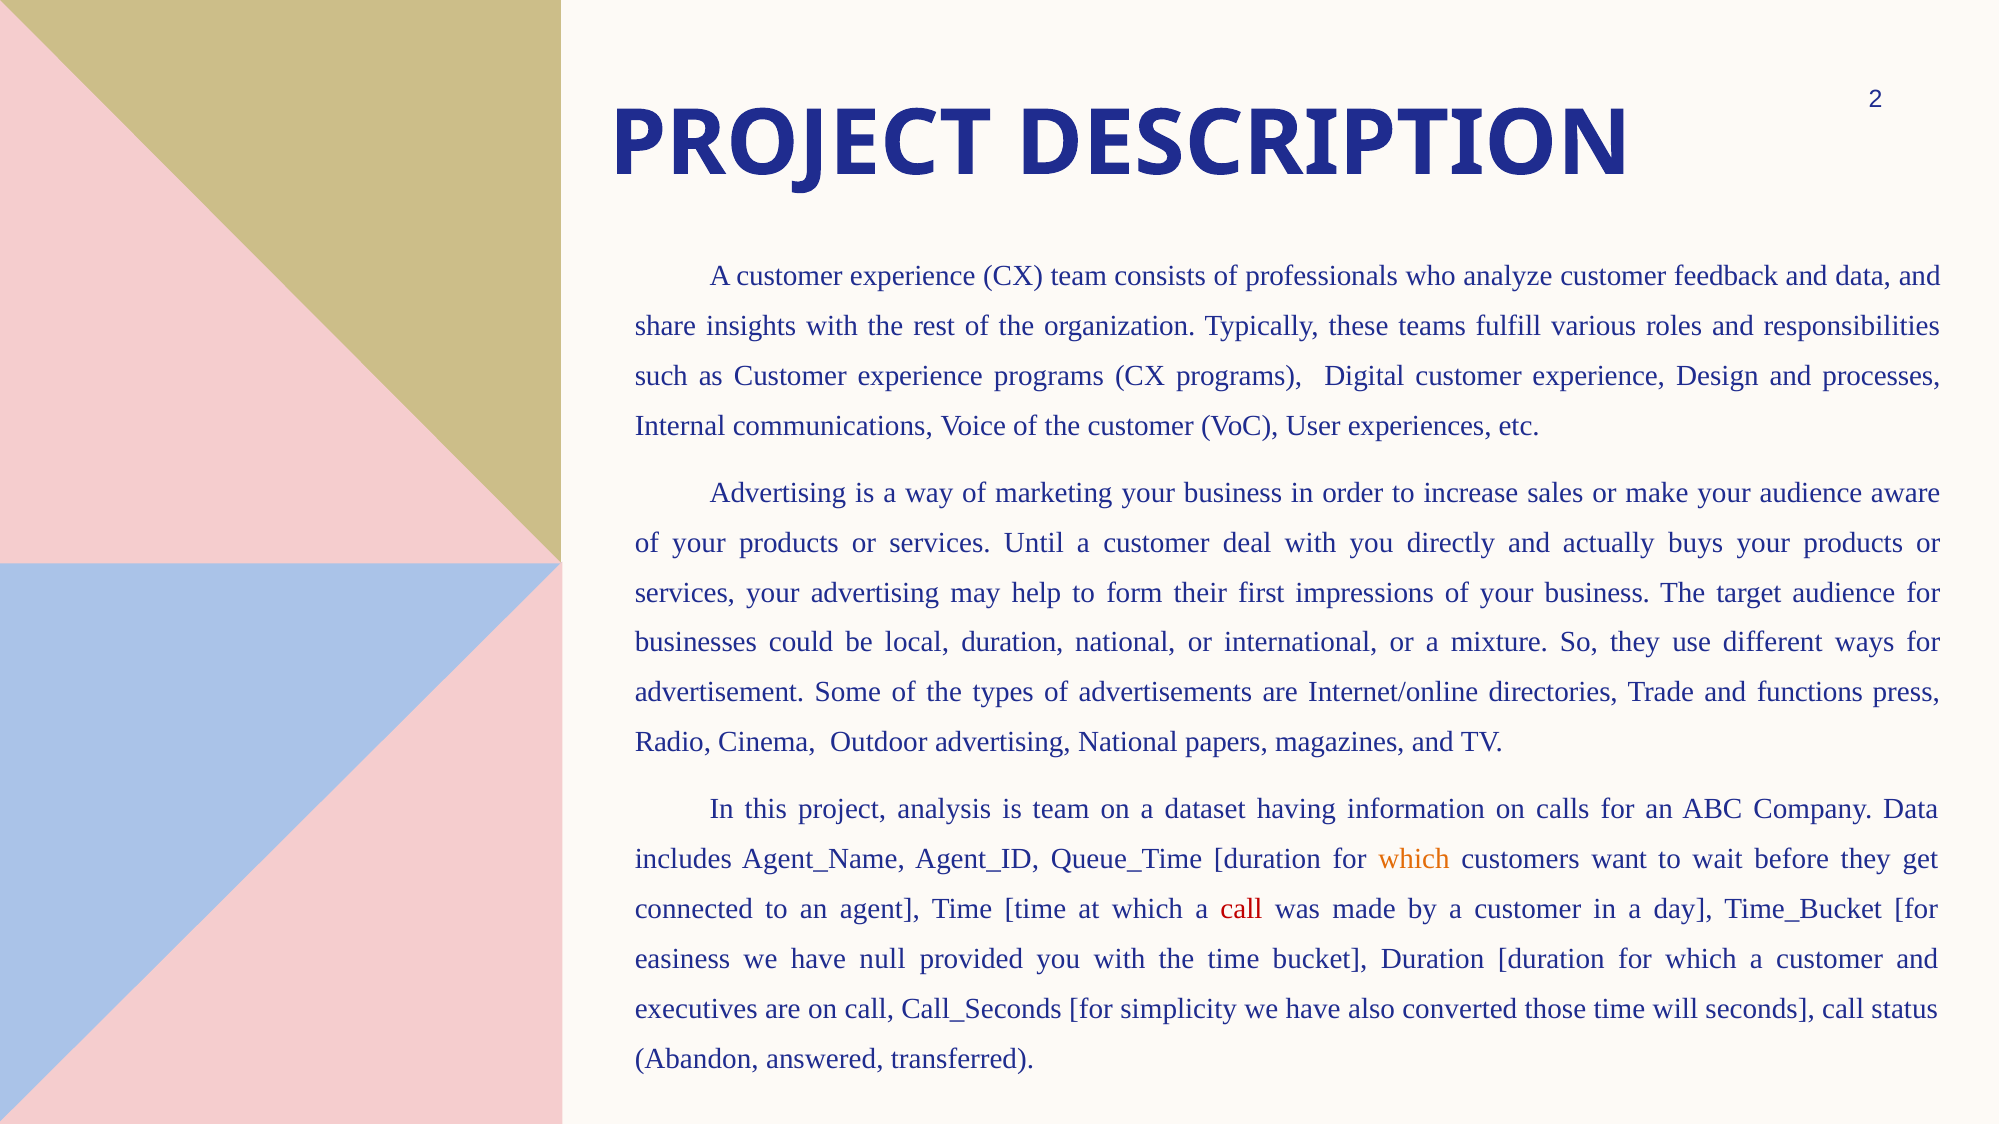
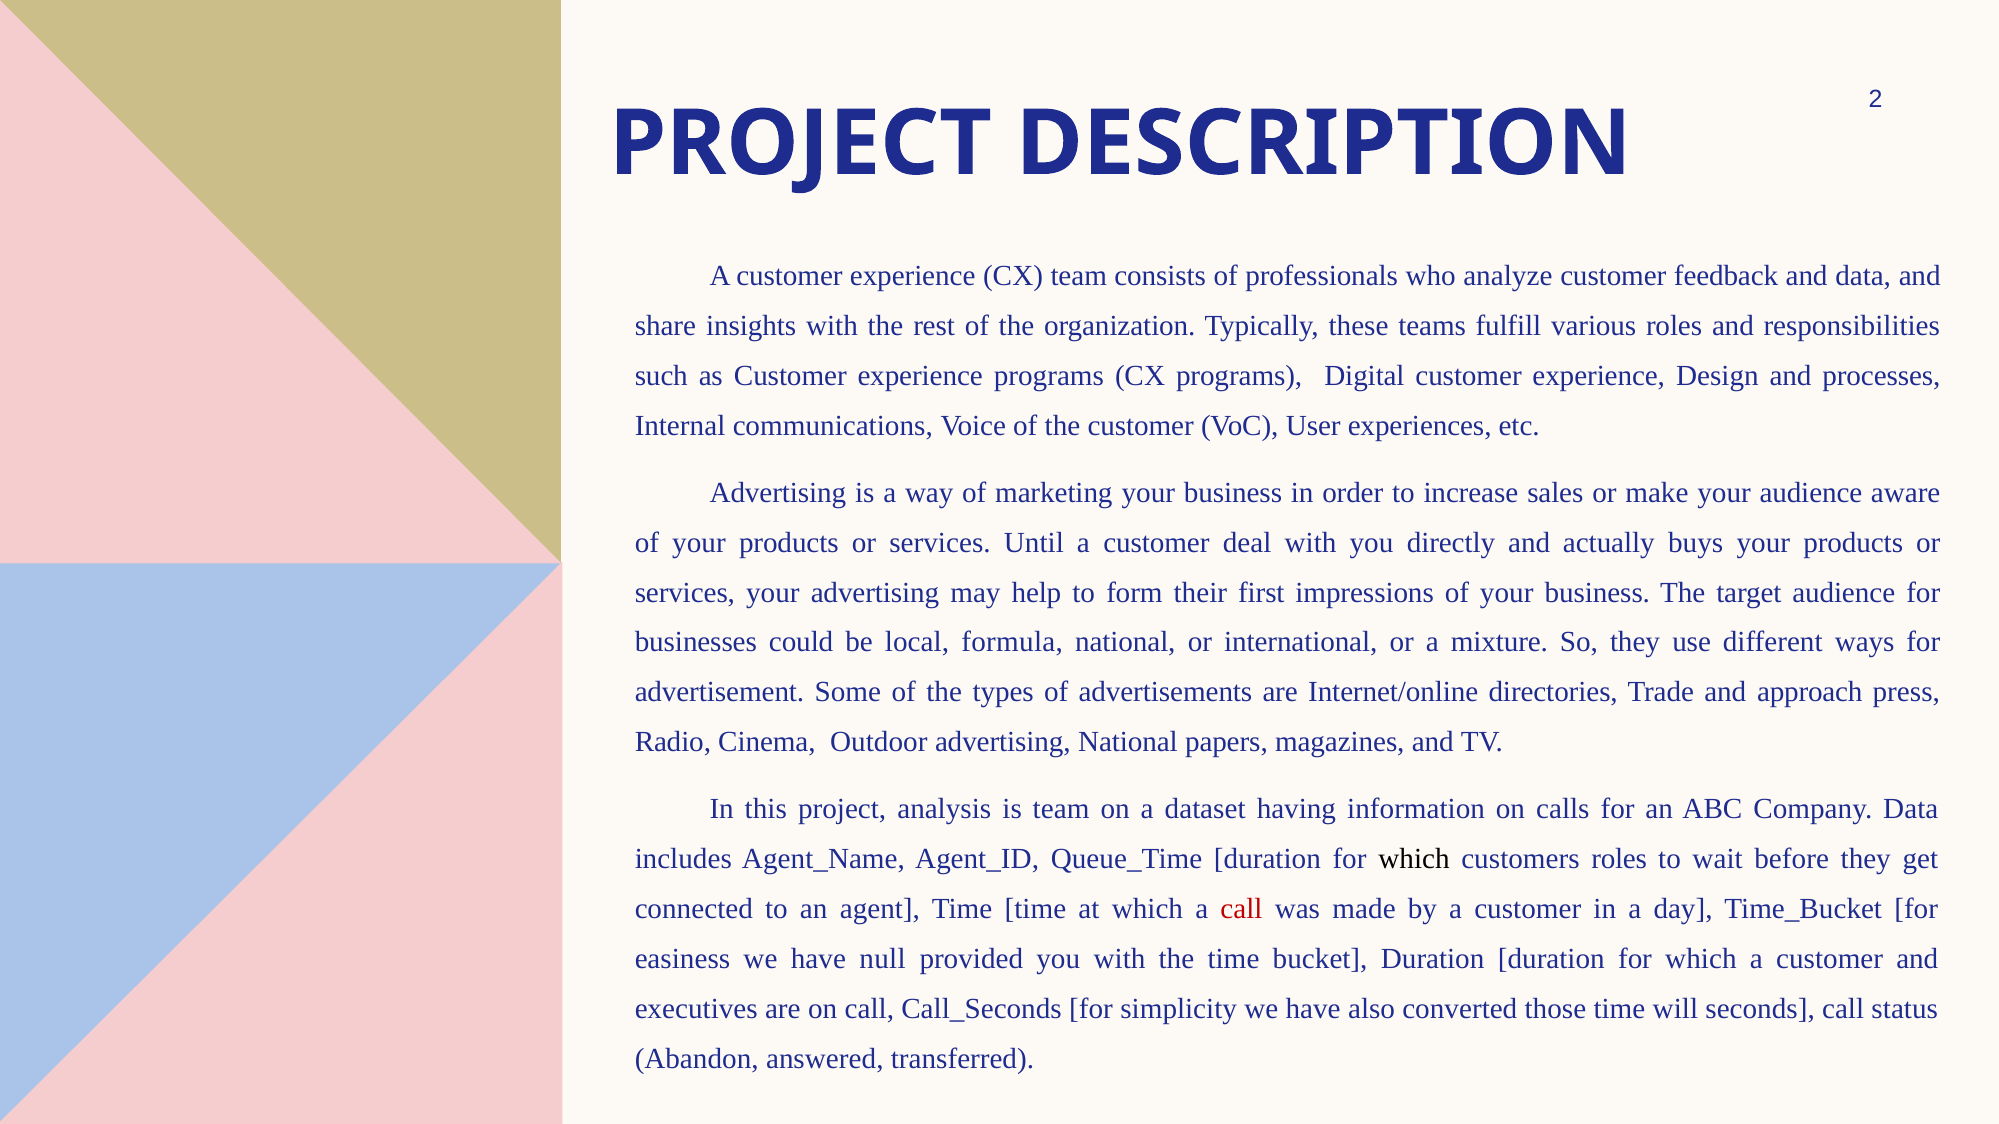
local duration: duration -> formula (1012, 643)
functions: functions -> approach (1810, 693)
which colour: orange -> black (1414, 859)
customers want: want -> roles (1619, 859)
